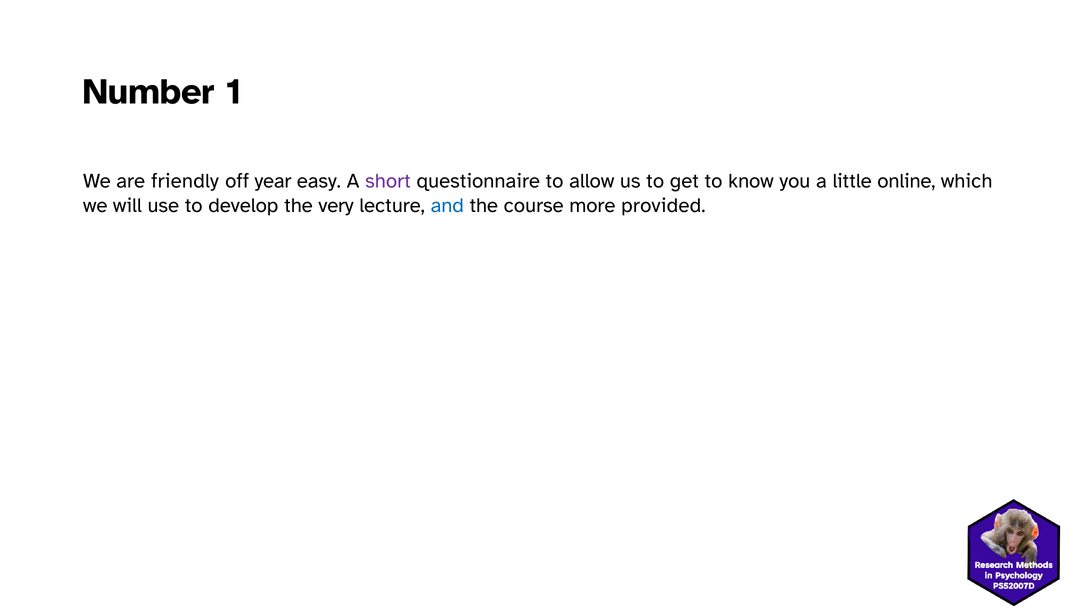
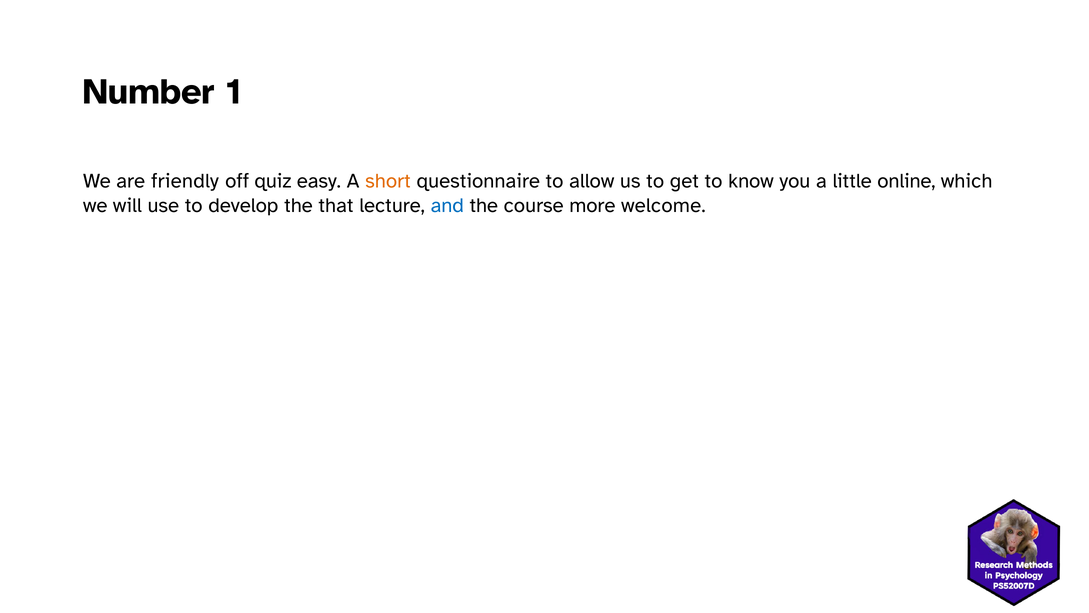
year: year -> quiz (273, 181)
short colour: purple -> orange (388, 181)
very: very -> that (336, 205)
provided: provided -> welcome (663, 205)
